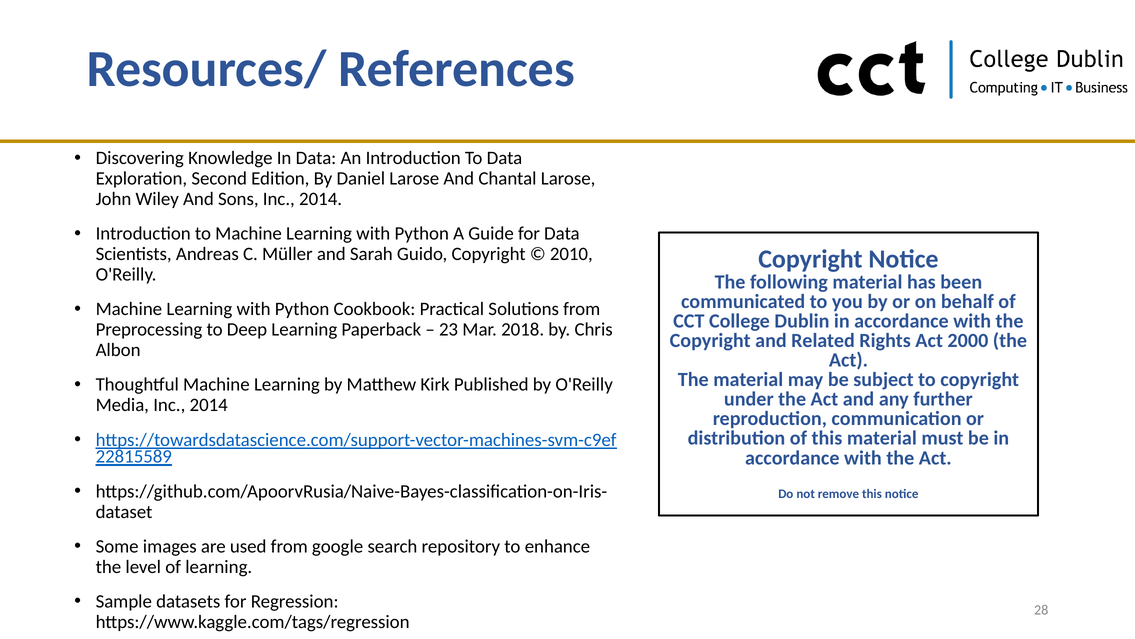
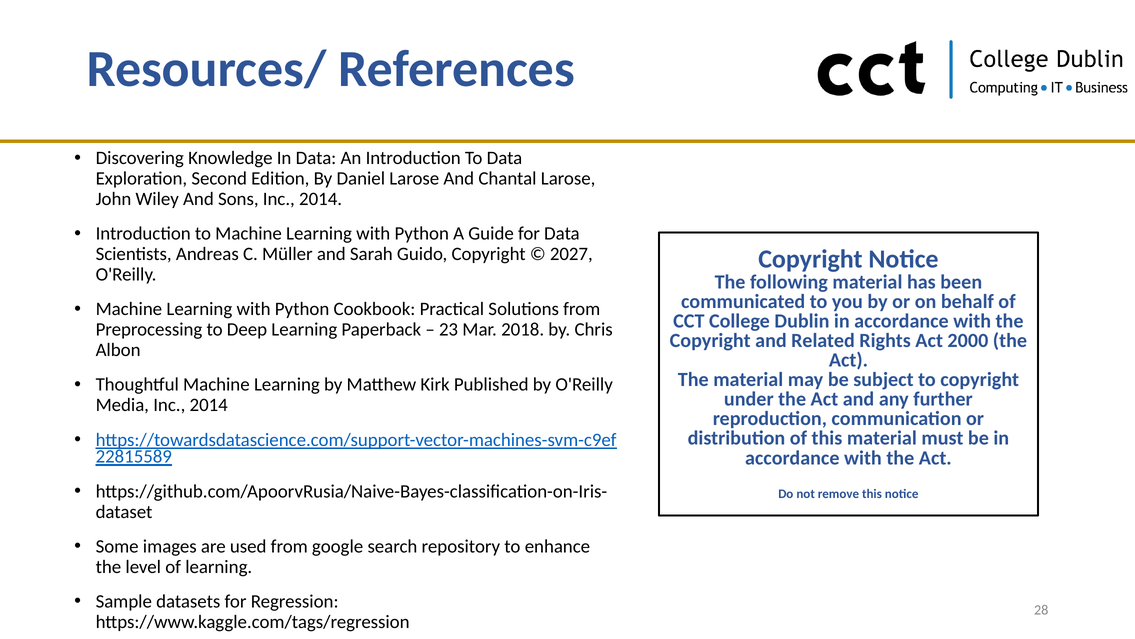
2010: 2010 -> 2027 (571, 254)
